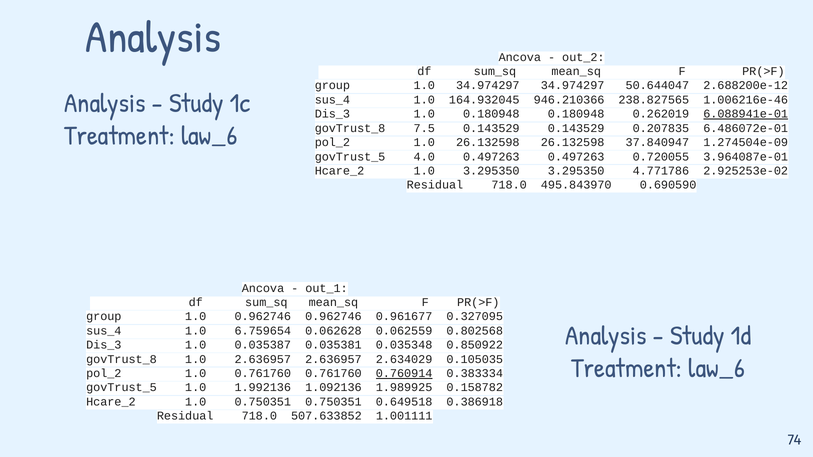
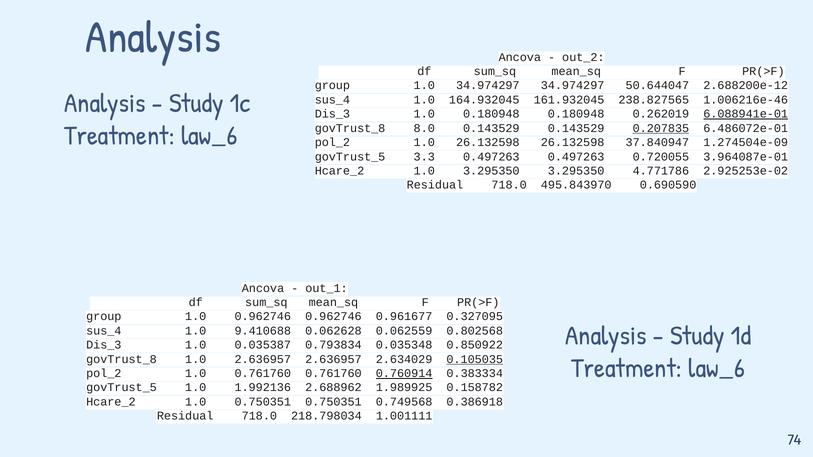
946.210366: 946.210366 -> 161.932045 (569, 100)
7.5: 7.5 -> 8.0 (424, 128)
0.207835 underline: none -> present (661, 128)
4.0: 4.0 -> 3.3 (424, 157)
6.759654: 6.759654 -> 9.410688 (263, 331)
0.035381: 0.035381 -> 0.793834 (333, 345)
0.105035 underline: none -> present (475, 359)
1.092136: 1.092136 -> 2.688962 (333, 388)
0.649518: 0.649518 -> 0.749568 (404, 402)
507.633852: 507.633852 -> 218.798034 (326, 416)
